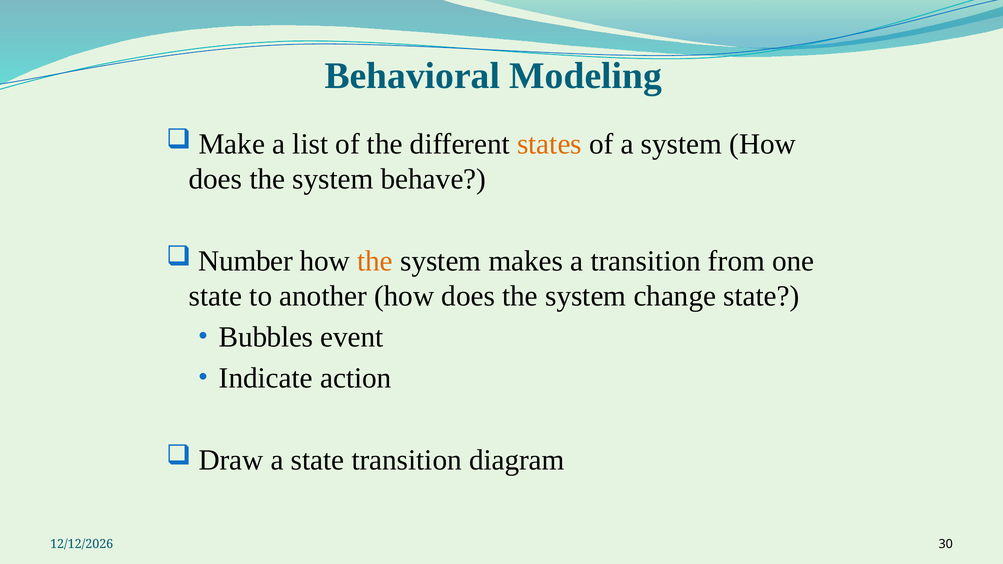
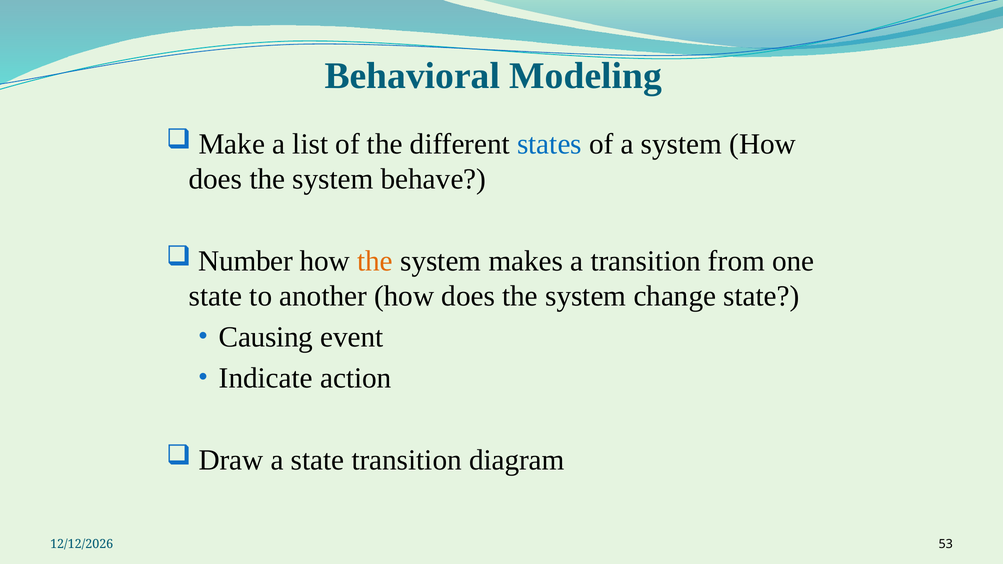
states colour: orange -> blue (549, 144)
Bubbles: Bubbles -> Causing (266, 337)
30: 30 -> 53 (946, 544)
